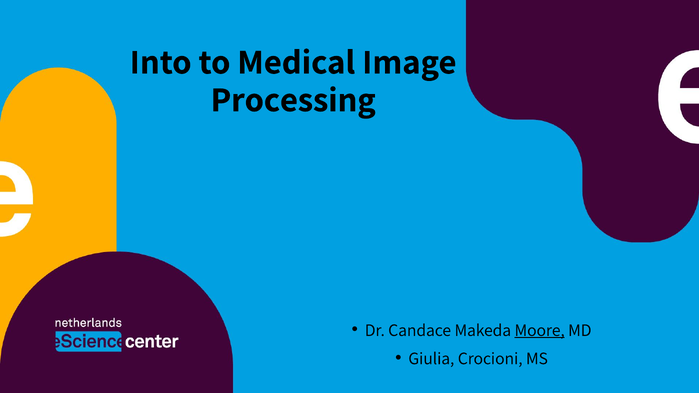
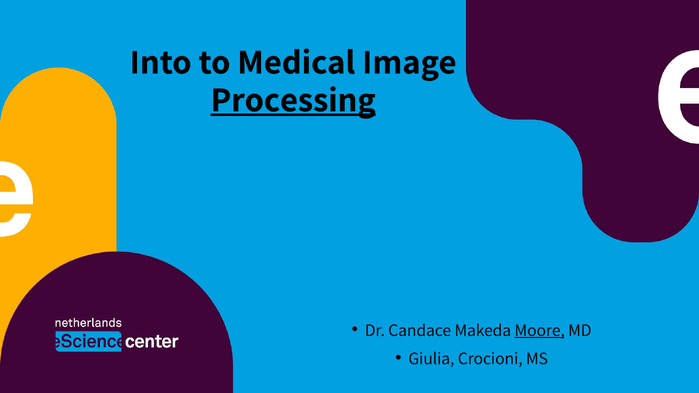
Processing underline: none -> present (293, 100)
